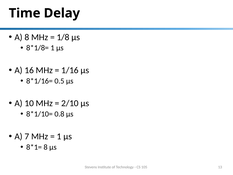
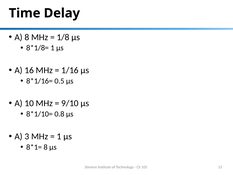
2/10: 2/10 -> 9/10 (70, 103)
7: 7 -> 3 (27, 136)
